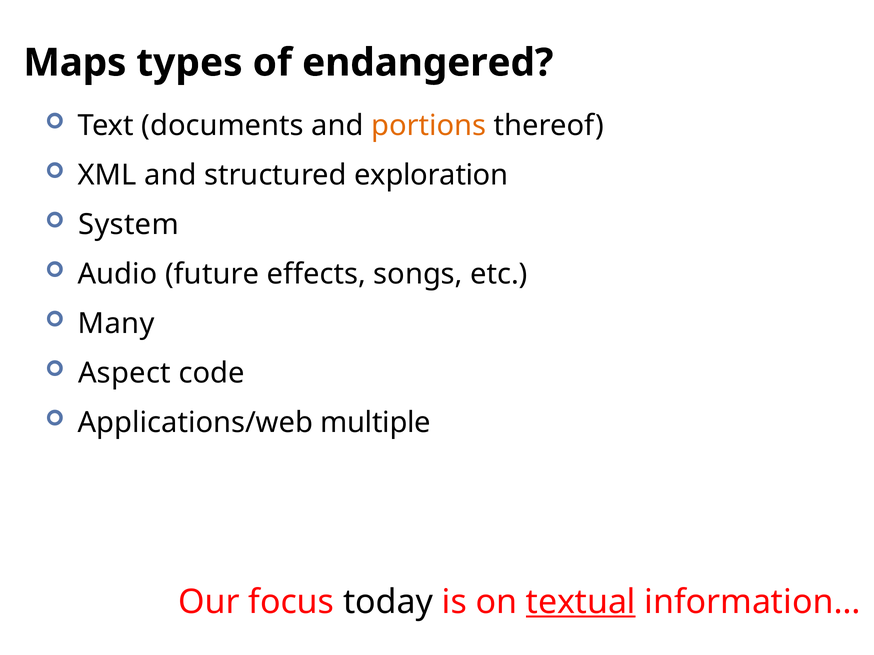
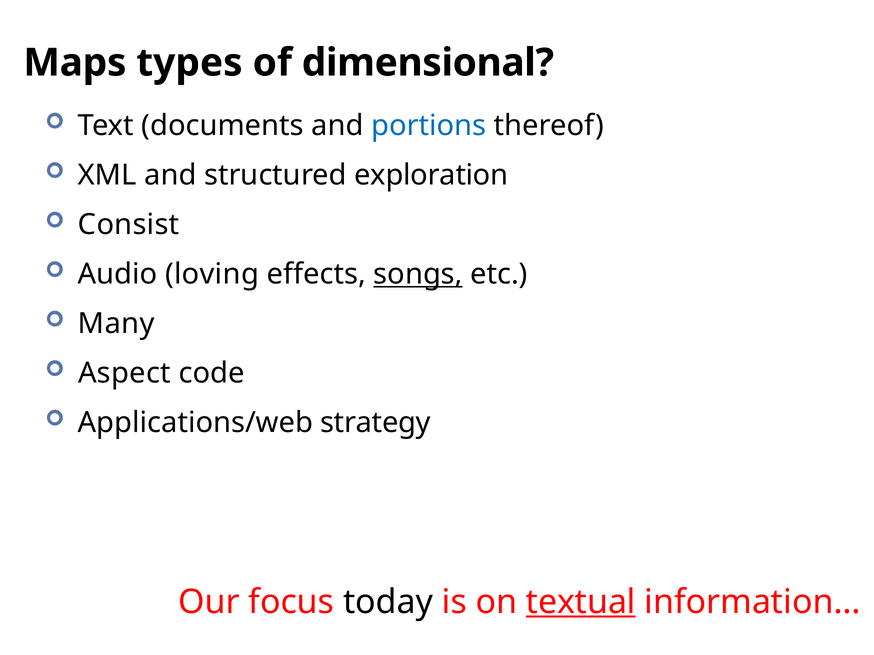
endangered: endangered -> dimensional (428, 63)
portions colour: orange -> blue (429, 126)
System: System -> Consist (129, 225)
future: future -> loving (212, 275)
songs underline: none -> present (418, 275)
multiple: multiple -> strategy (376, 423)
